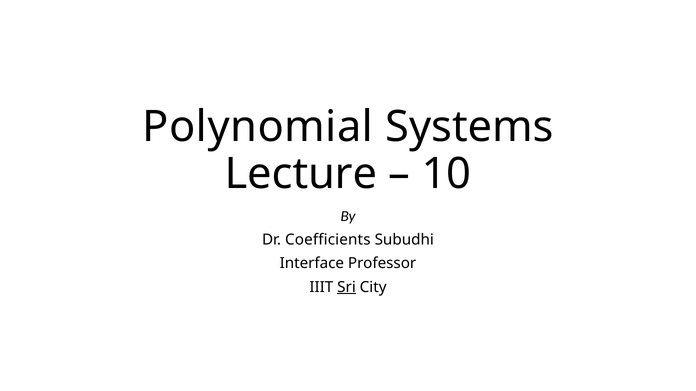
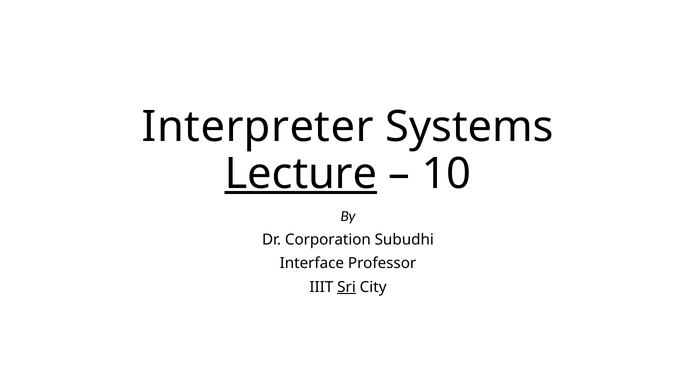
Polynomial: Polynomial -> Interpreter (258, 127)
Lecture underline: none -> present (301, 174)
Coefficients: Coefficients -> Corporation (328, 240)
